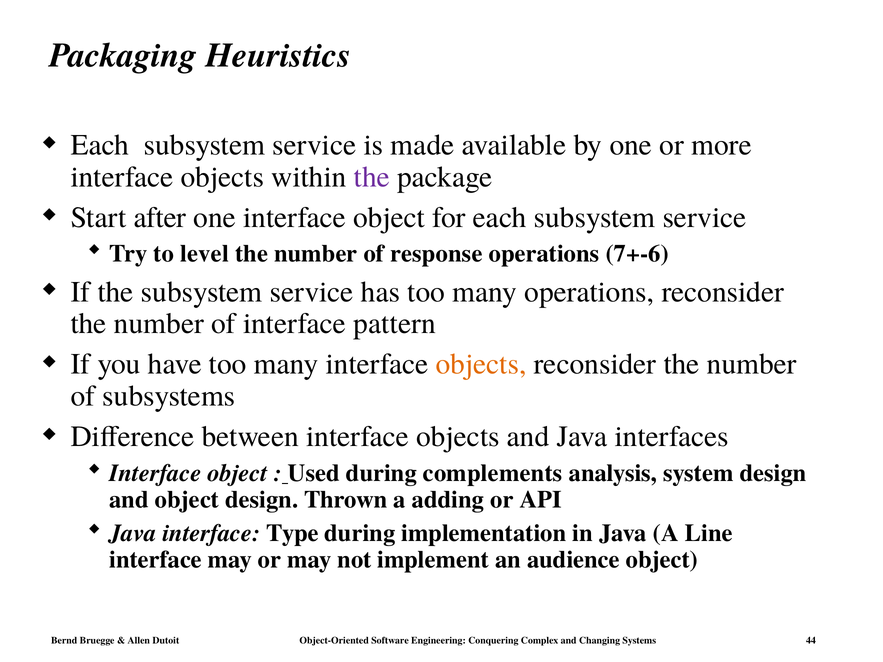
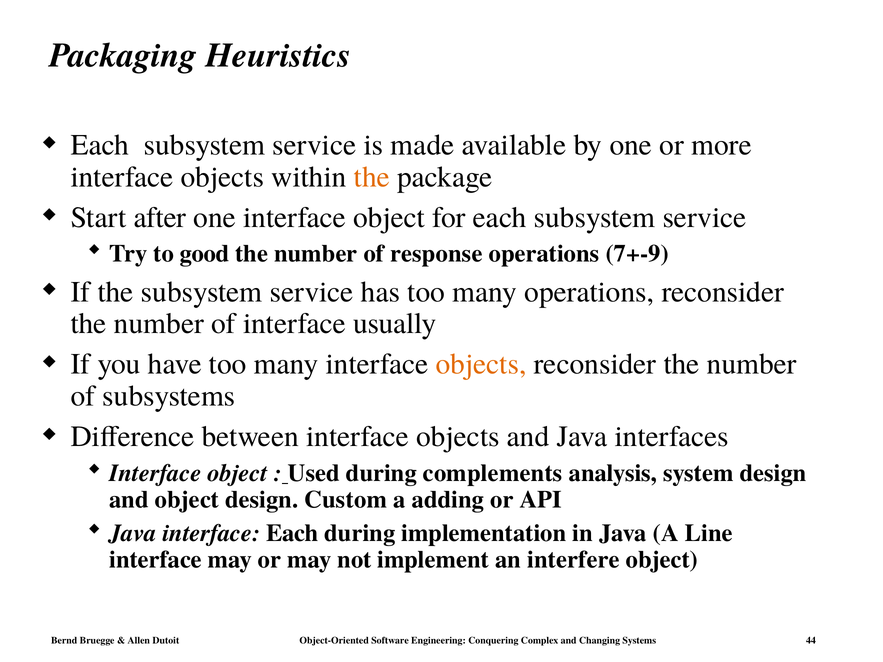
the colour: purple -> orange (372, 177)
level: level -> good (205, 254)
7+-6: 7+-6 -> 7+-9 (637, 254)
pattern: pattern -> usually (395, 324)
Thrown: Thrown -> Custom (346, 500)
interface Type: Type -> Each (292, 534)
audience: audience -> interfere (573, 560)
